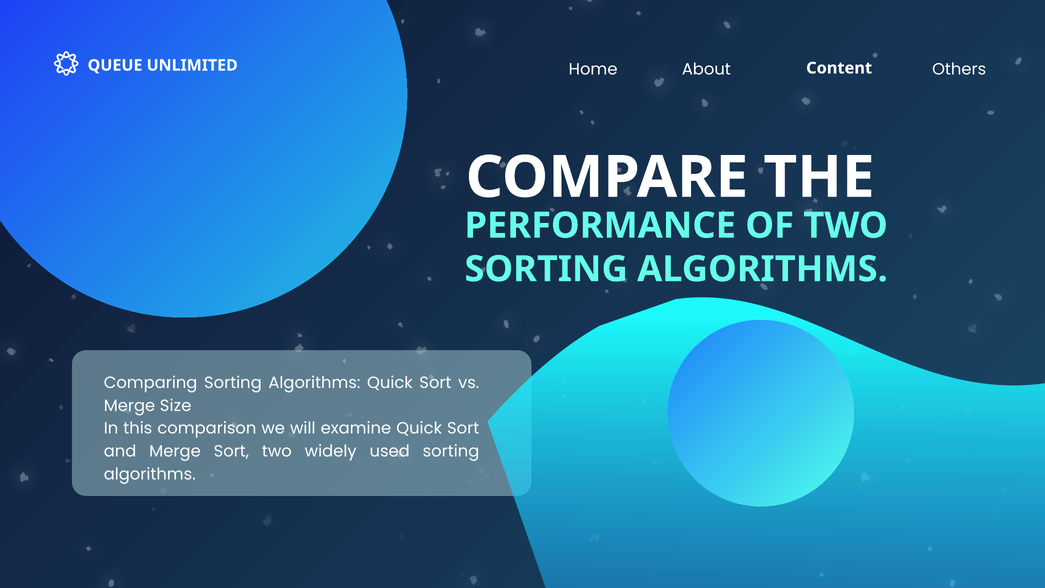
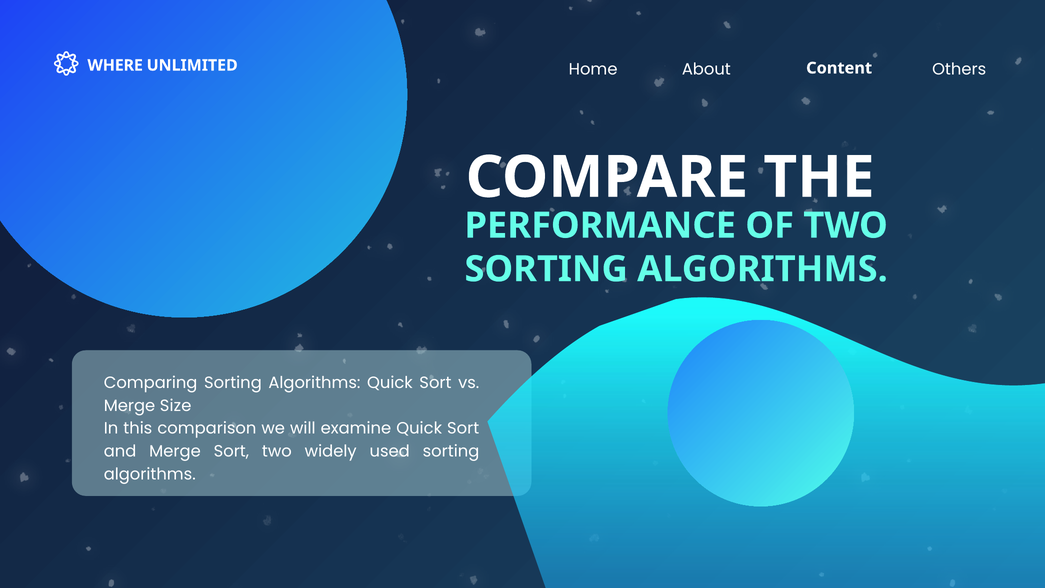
QUEUE: QUEUE -> WHERE (115, 65)
